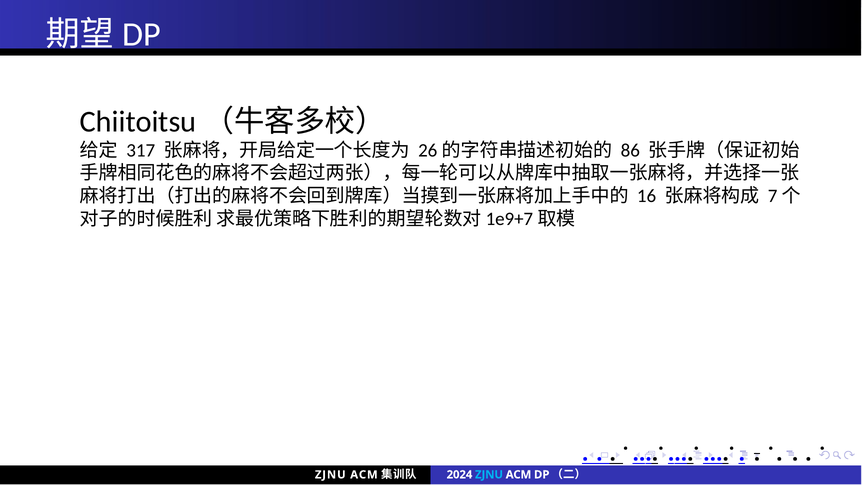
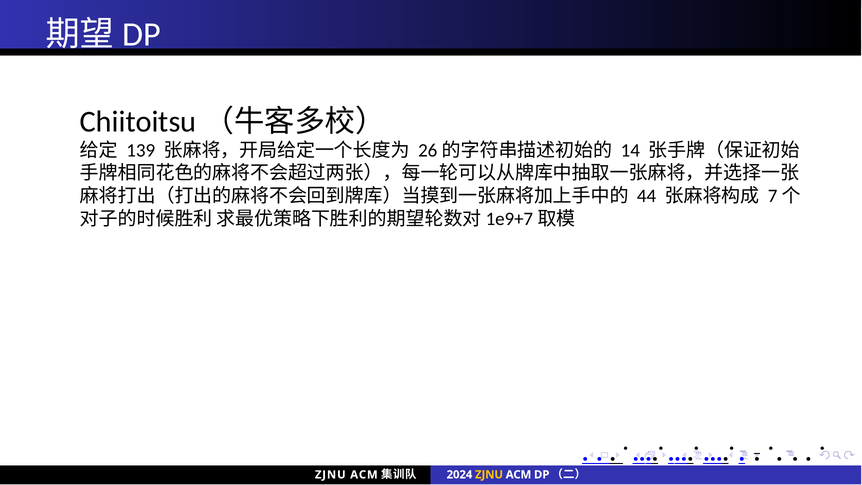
317: 317 -> 139 (141, 150)
86: 86 -> 14 (630, 150)
16: 16 -> 44 (647, 196)
ZJNU colour: light blue -> yellow (489, 475)
